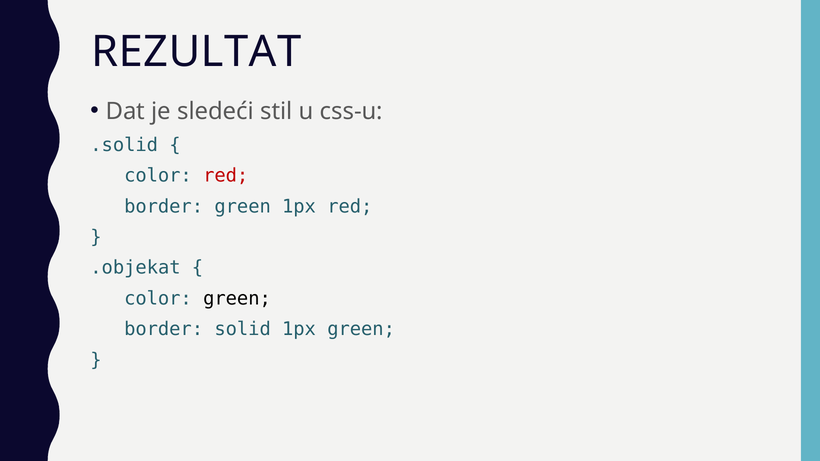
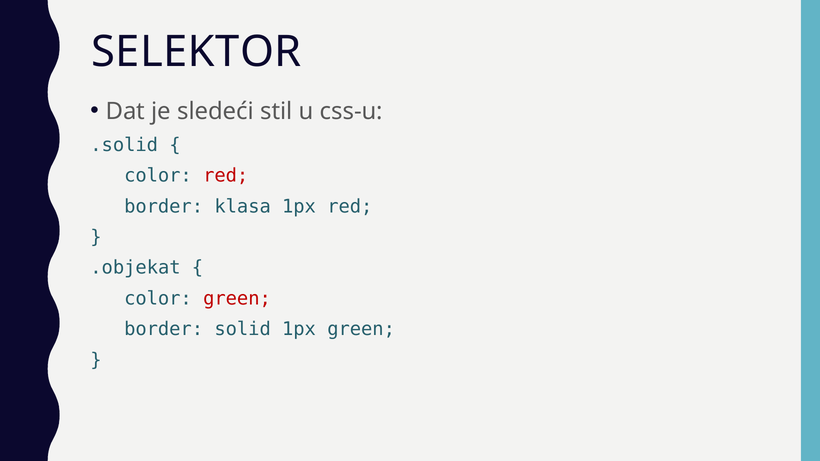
REZULTAT: REZULTAT -> SELEKTOR (196, 52)
border green: green -> klasa (243, 206)
green colour: black -> red (237, 299)
